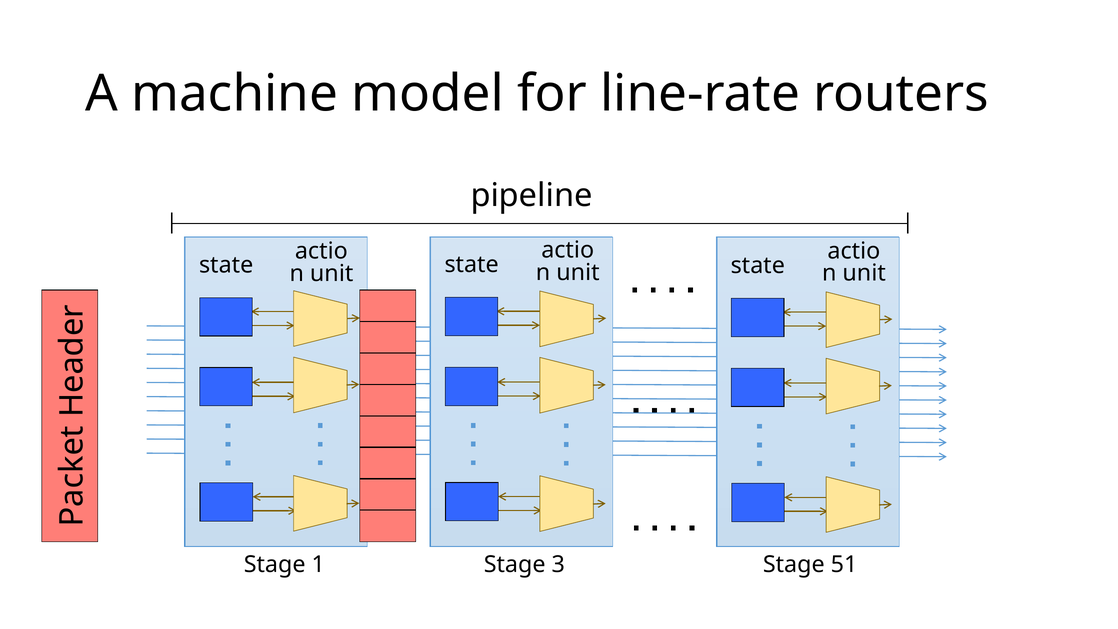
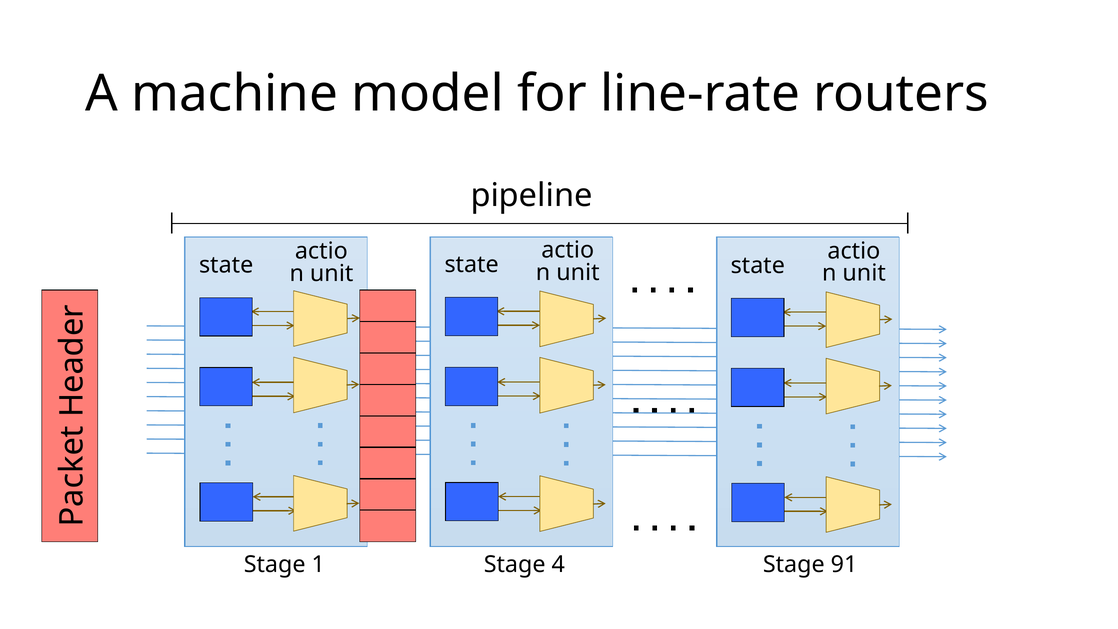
3: 3 -> 4 (558, 564)
51: 51 -> 91 (844, 564)
